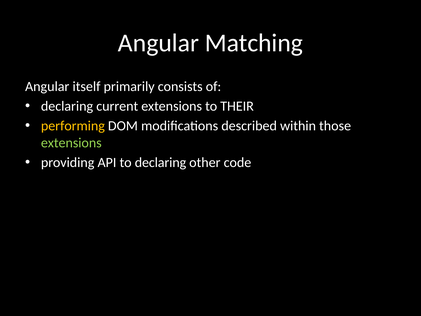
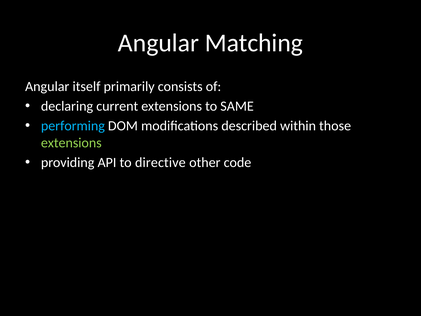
THEIR: THEIR -> SAME (237, 106)
performing colour: yellow -> light blue (73, 126)
to declaring: declaring -> directive (160, 162)
